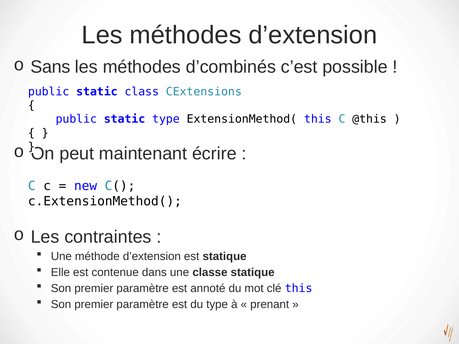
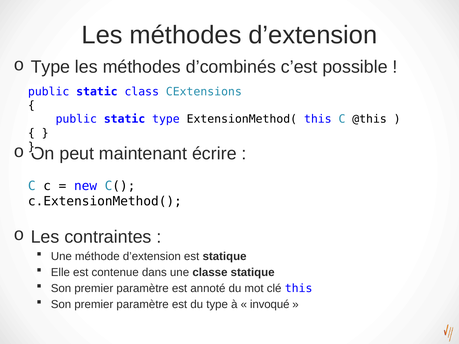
Sans: Sans -> Type (50, 67)
prenant: prenant -> invoqué (270, 305)
